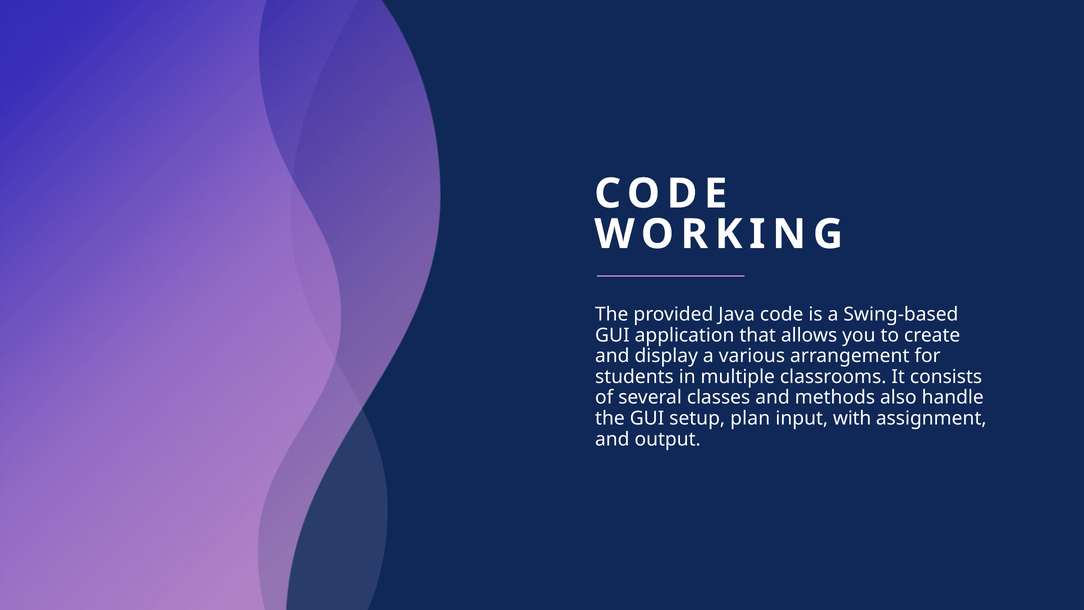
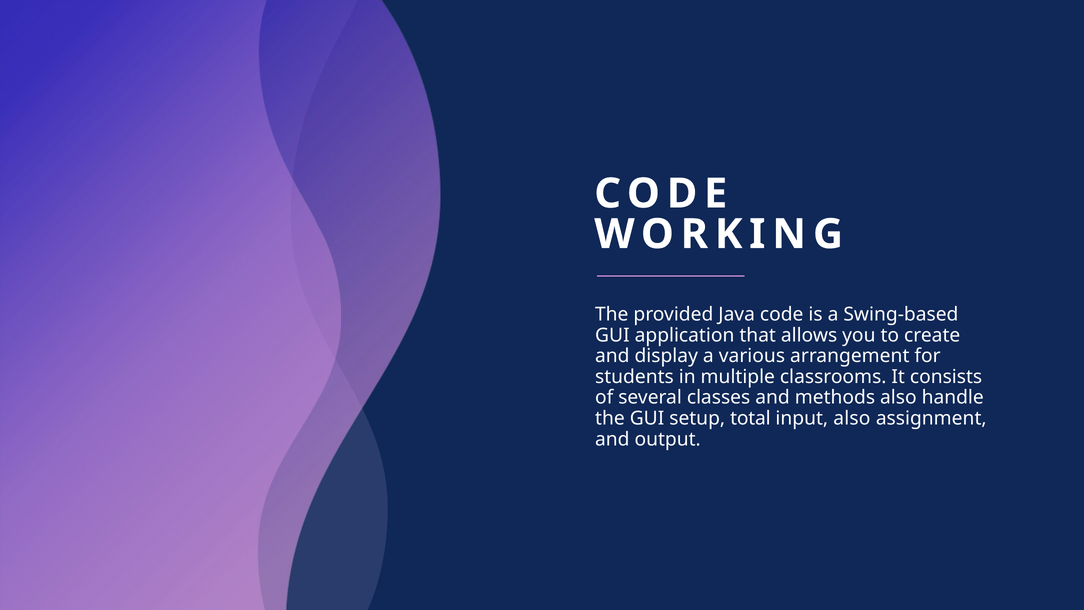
plan: plan -> total (750, 418)
input with: with -> also (852, 418)
